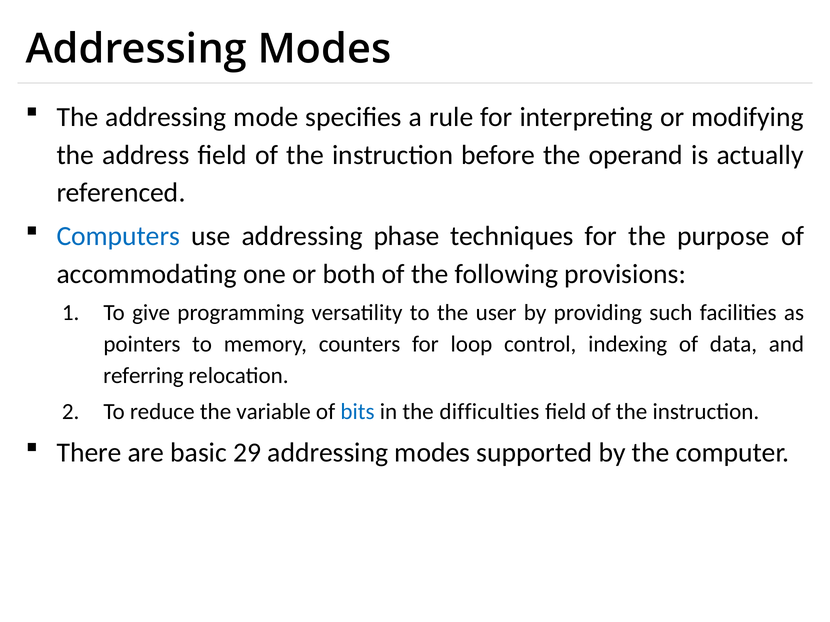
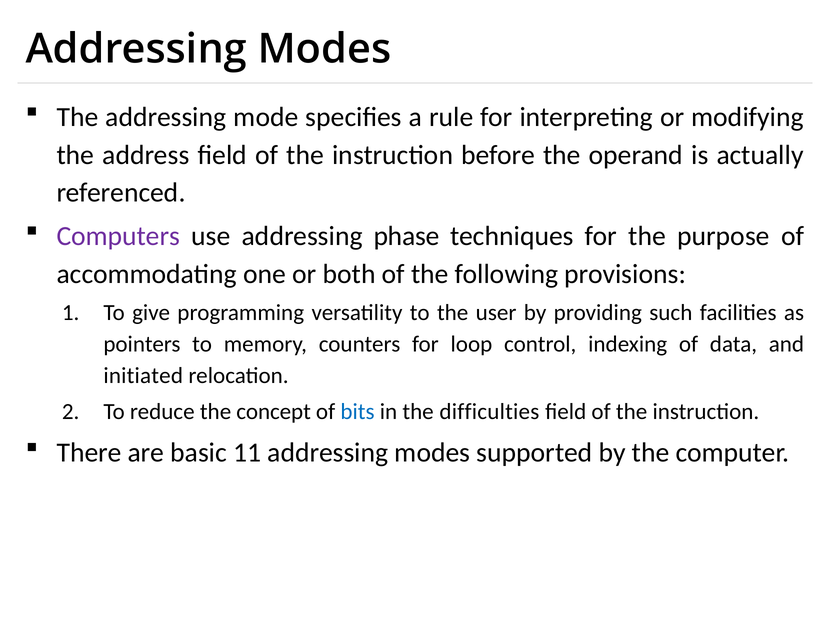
Computers colour: blue -> purple (118, 236)
referring: referring -> initiated (143, 376)
variable: variable -> concept (274, 412)
29: 29 -> 11 (247, 453)
